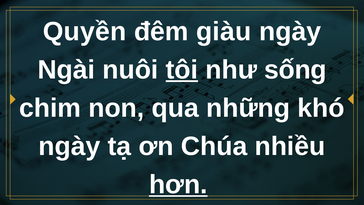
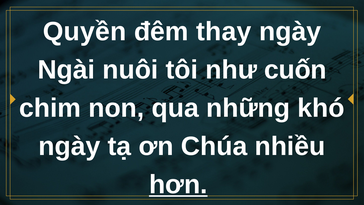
giàu: giàu -> thay (224, 31)
tôi underline: present -> none (182, 70)
sống: sống -> cuốn (295, 70)
